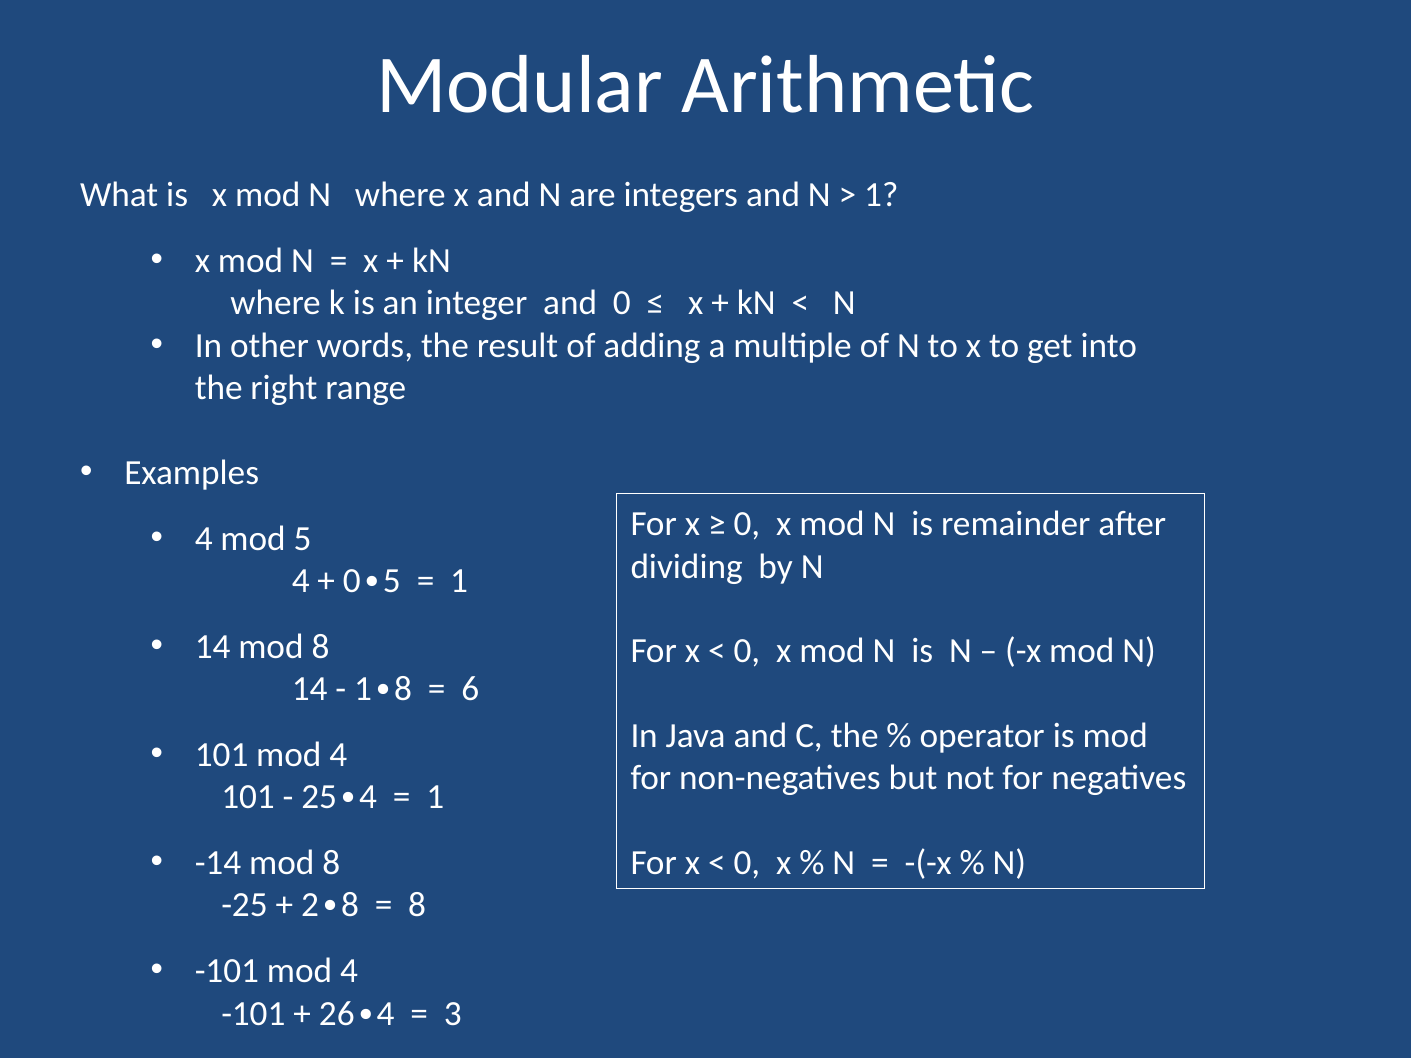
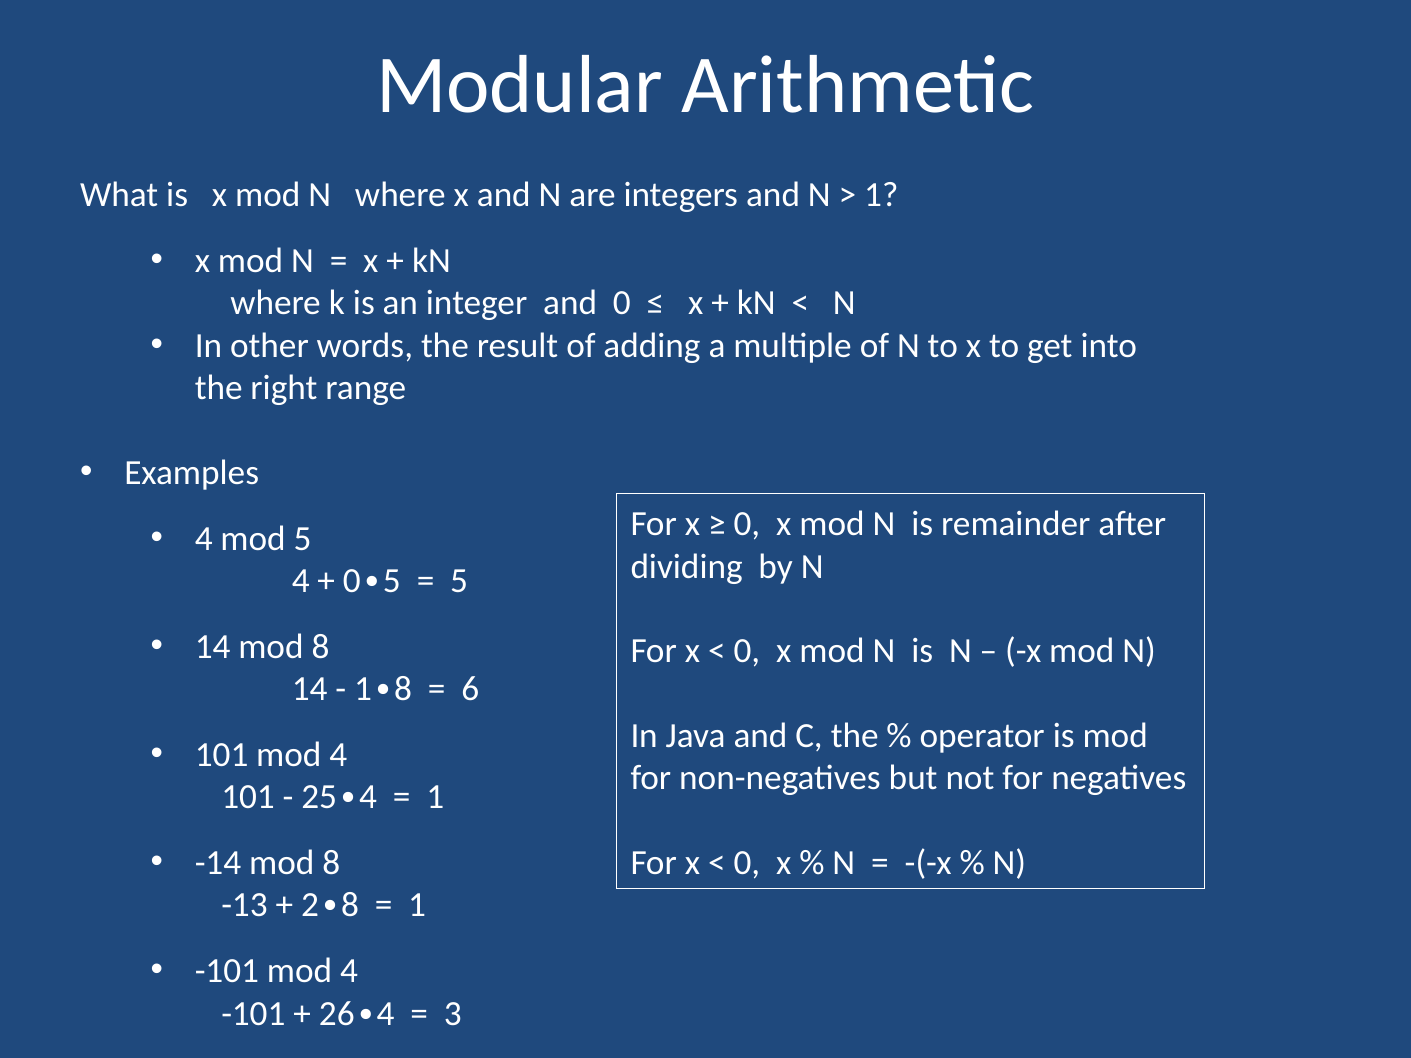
1: 1 -> 5 (459, 581)
-25: -25 -> -13 (244, 906)
8: 8 -> 1 (417, 906)
